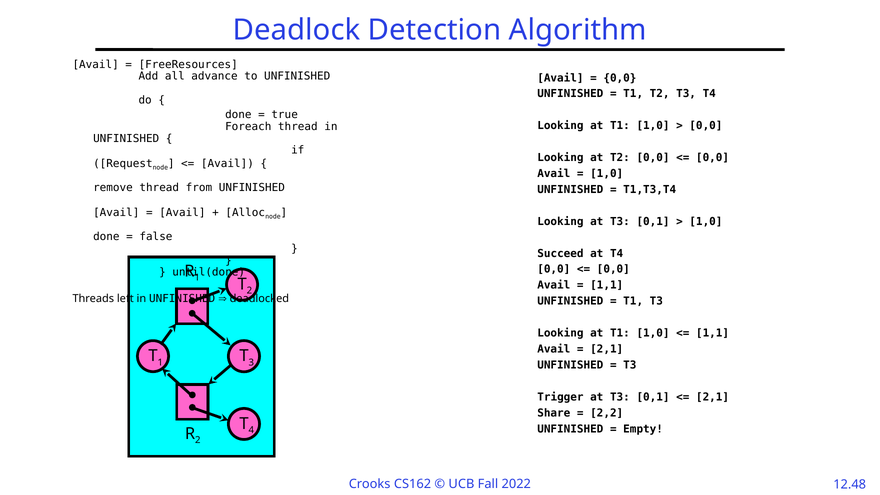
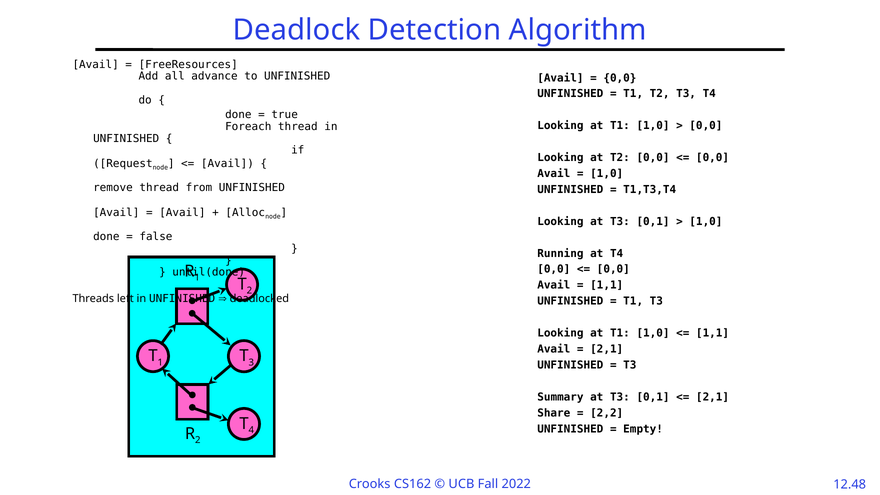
Succeed: Succeed -> Running (560, 253)
Trigger: Trigger -> Summary (560, 397)
